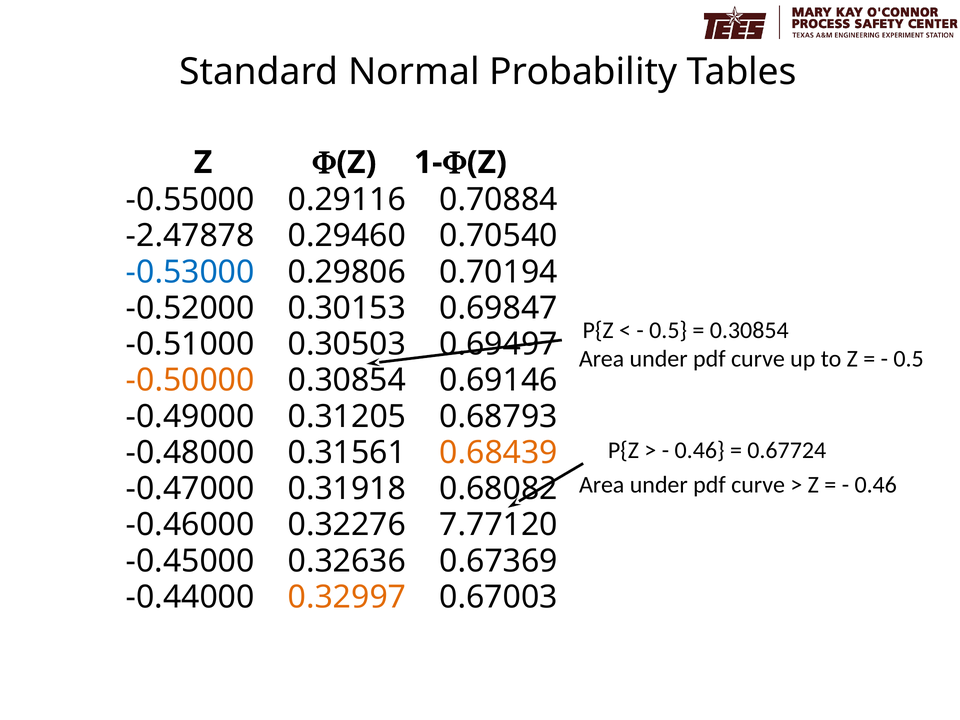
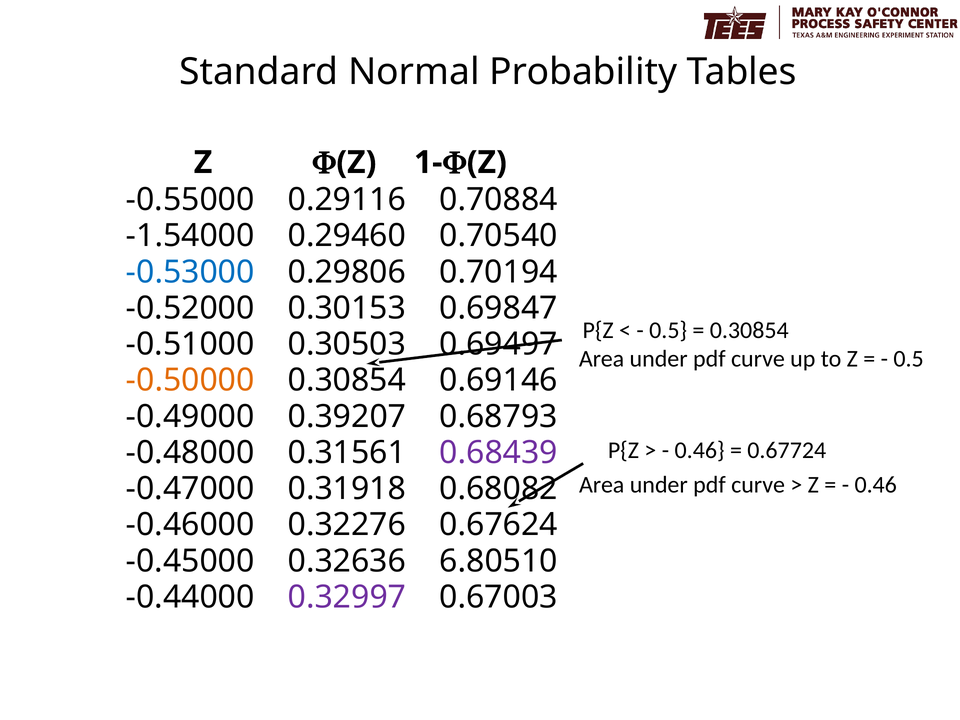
-2.47878: -2.47878 -> -1.54000 (190, 236)
0.31205: 0.31205 -> 0.39207 (347, 417)
0.68439 colour: orange -> purple (499, 453)
7.77120: 7.77120 -> 0.67624 (499, 525)
0.67369: 0.67369 -> 6.80510 (499, 561)
0.32997 colour: orange -> purple (347, 597)
